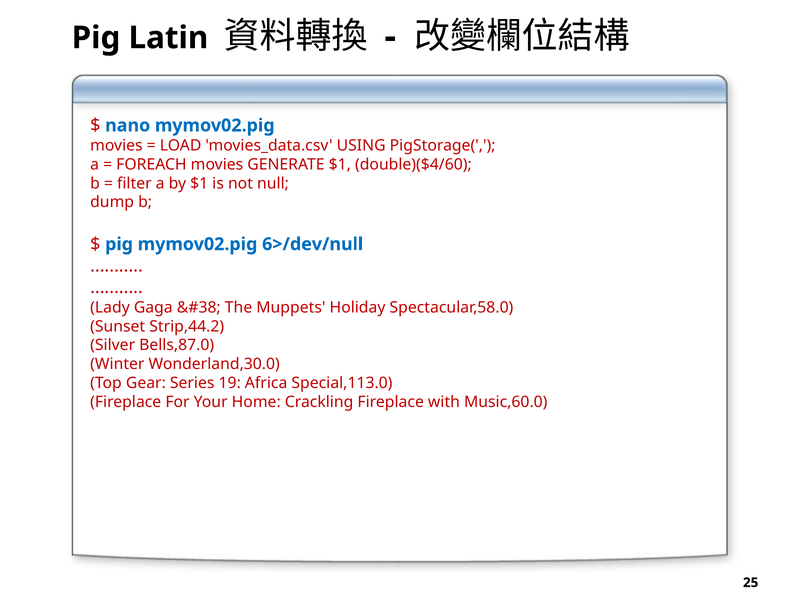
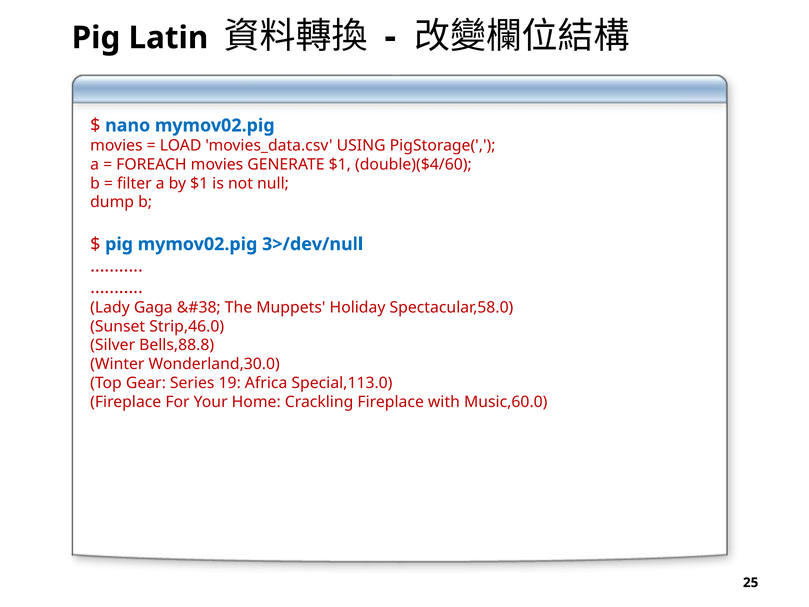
6>/dev/null: 6>/dev/null -> 3>/dev/null (313, 244)
Strip,44.2: Strip,44.2 -> Strip,46.0 (187, 326)
Bells,87.0: Bells,87.0 -> Bells,88.8 (177, 345)
